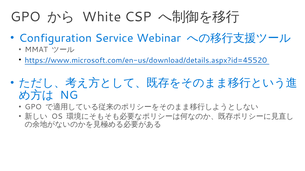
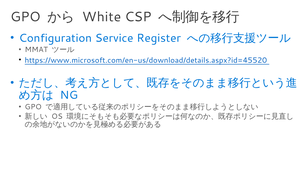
Webinar: Webinar -> Register (159, 38)
